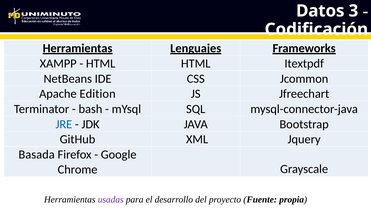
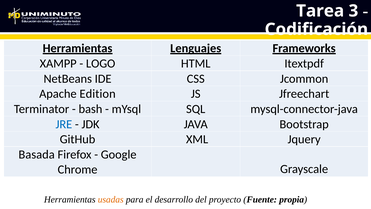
Datos: Datos -> Tarea (320, 11)
HTML: HTML -> LOGO (101, 63)
usadas colour: purple -> orange (111, 199)
